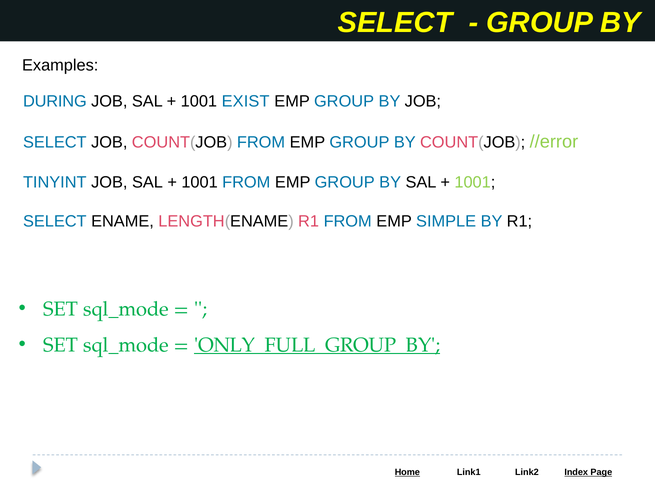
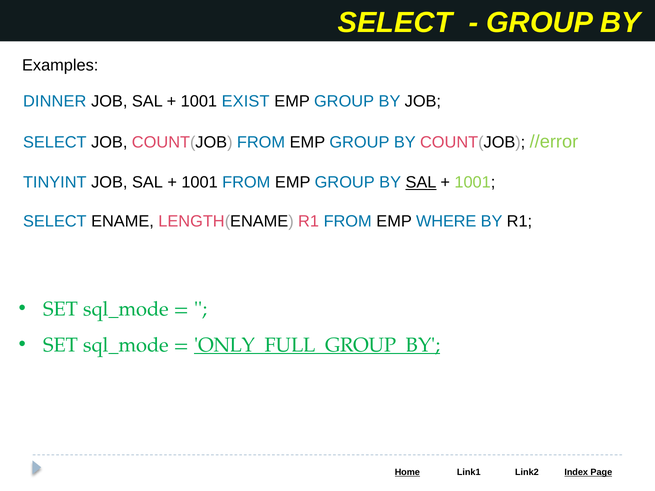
DURING: DURING -> DINNER (55, 102)
SAL underline: none -> present (421, 182)
SIMPLE: SIMPLE -> WHERE (446, 222)
